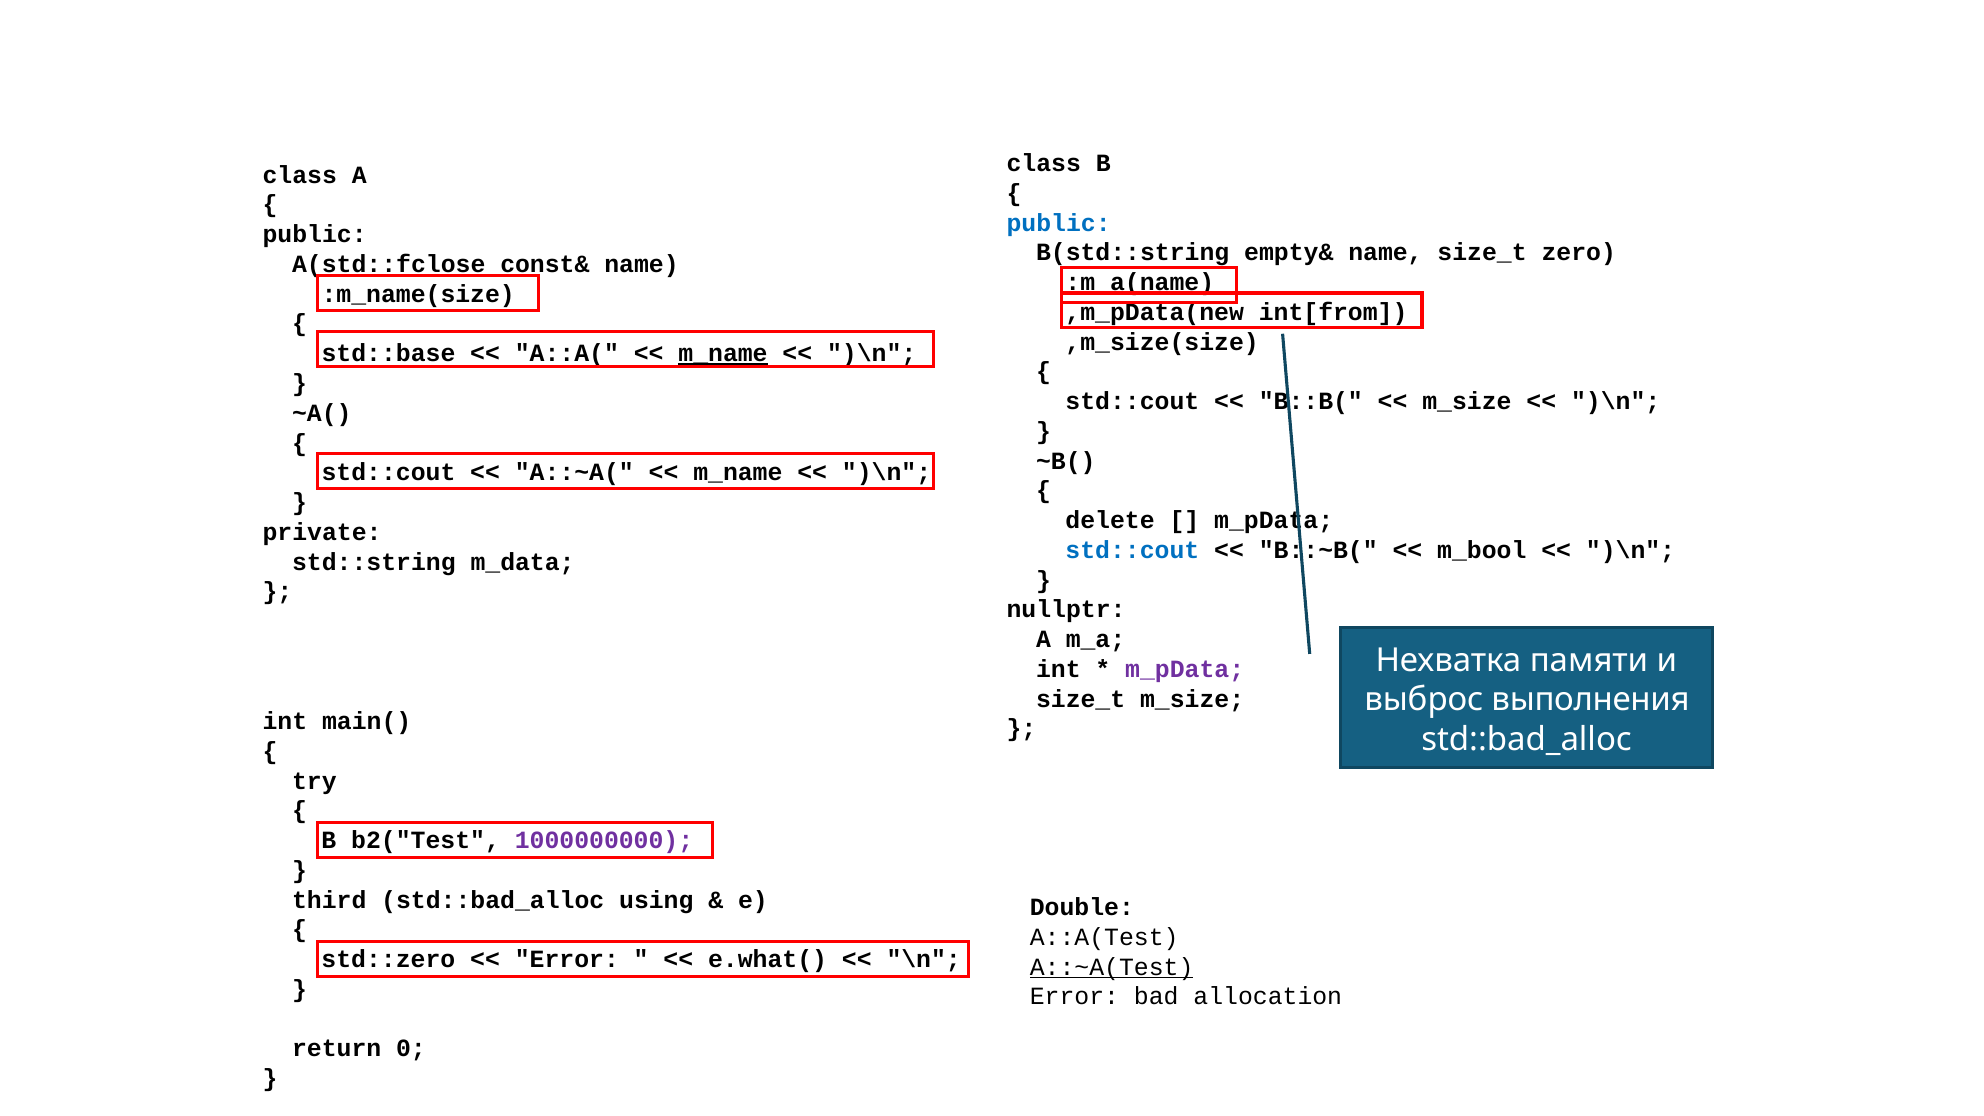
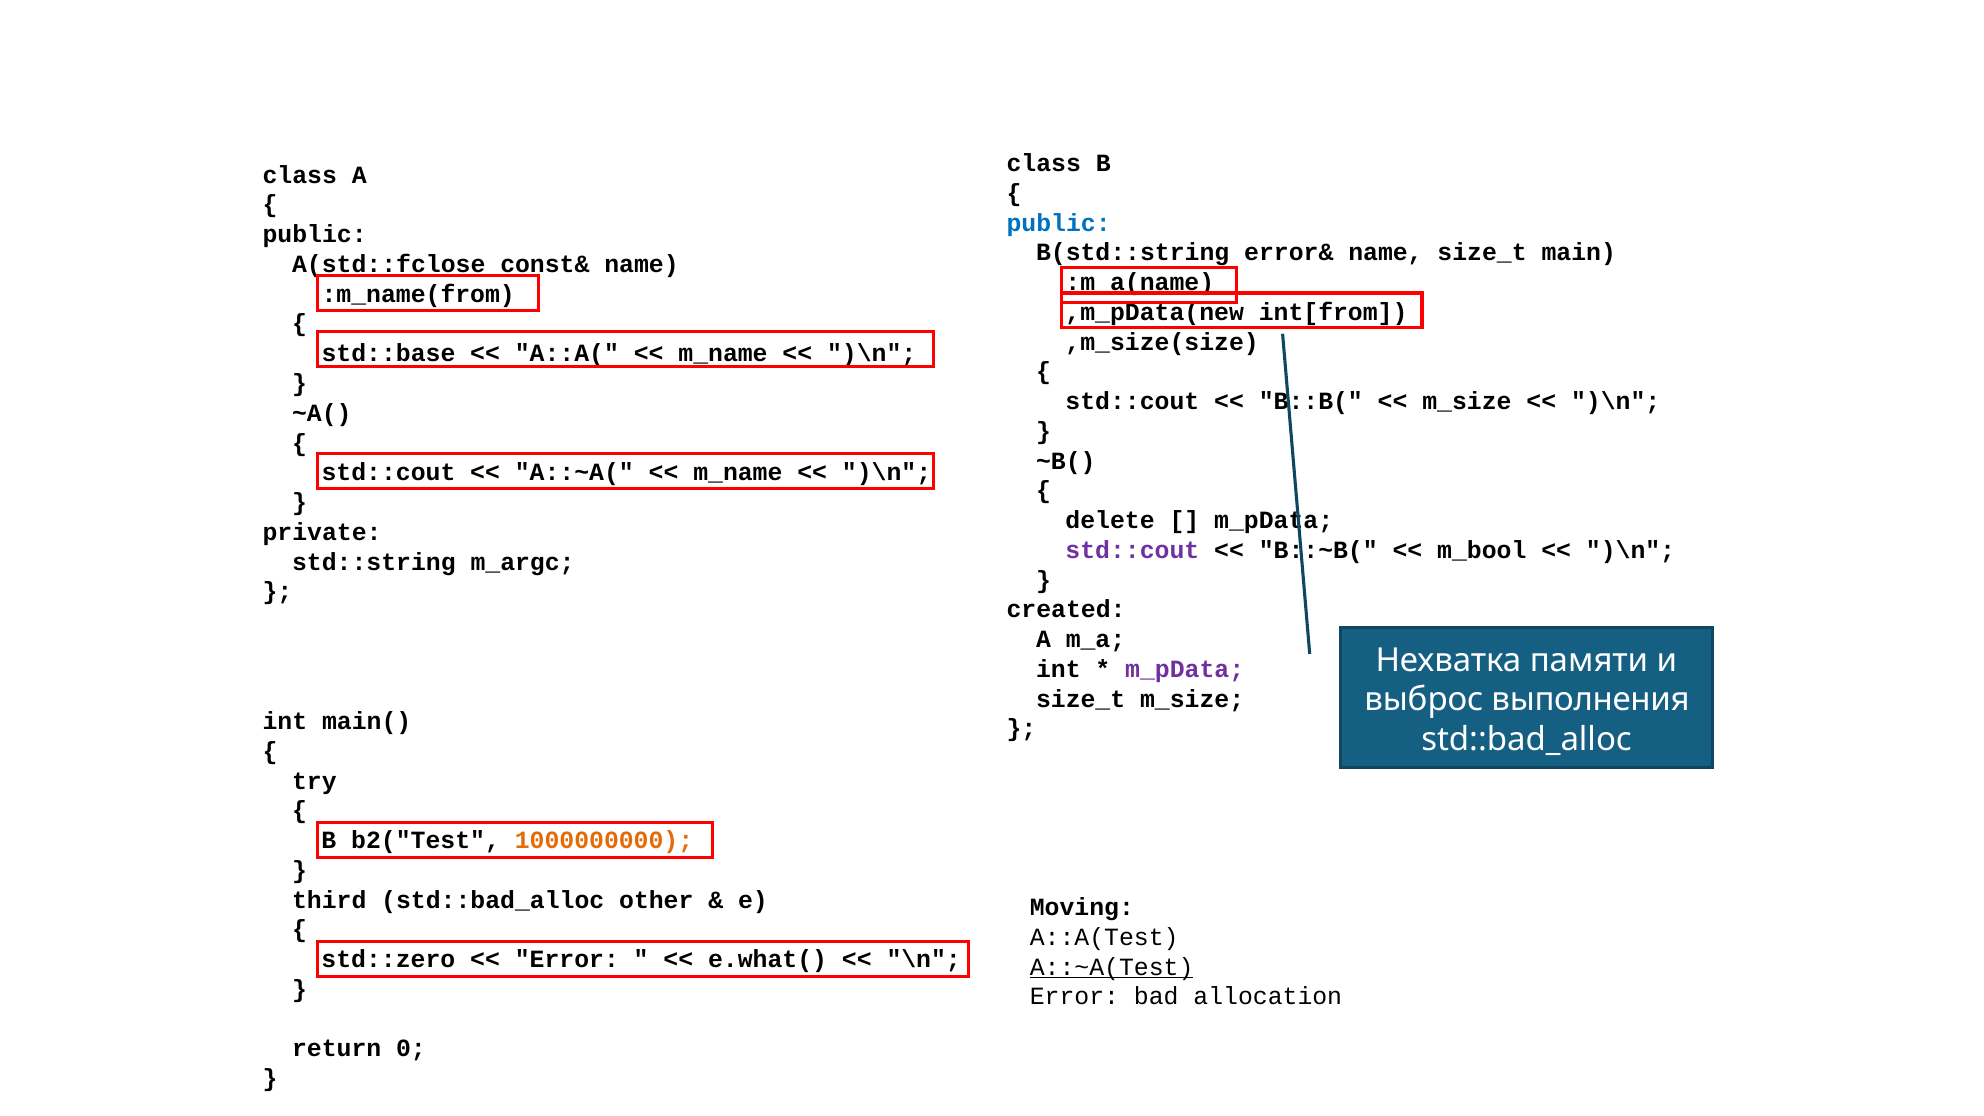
empty&: empty& -> error& (1289, 253)
zero: zero -> main (1579, 253)
:m_name(size: :m_name(size -> :m_name(from (418, 294)
m_name underline: present -> none (723, 354)
std::cout colour: blue -> purple (1132, 550)
m_data: m_data -> m_argc (523, 562)
nullptr: nullptr -> created (1066, 610)
1000000000 colour: purple -> orange (604, 840)
using: using -> other (656, 900)
Double: Double -> Moving (1082, 907)
